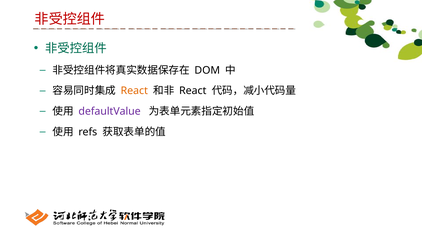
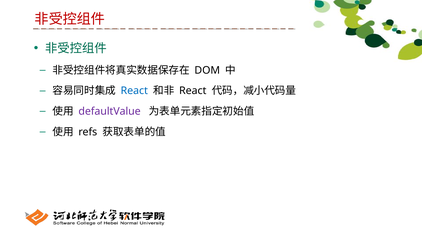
React colour: orange -> blue (134, 91)
